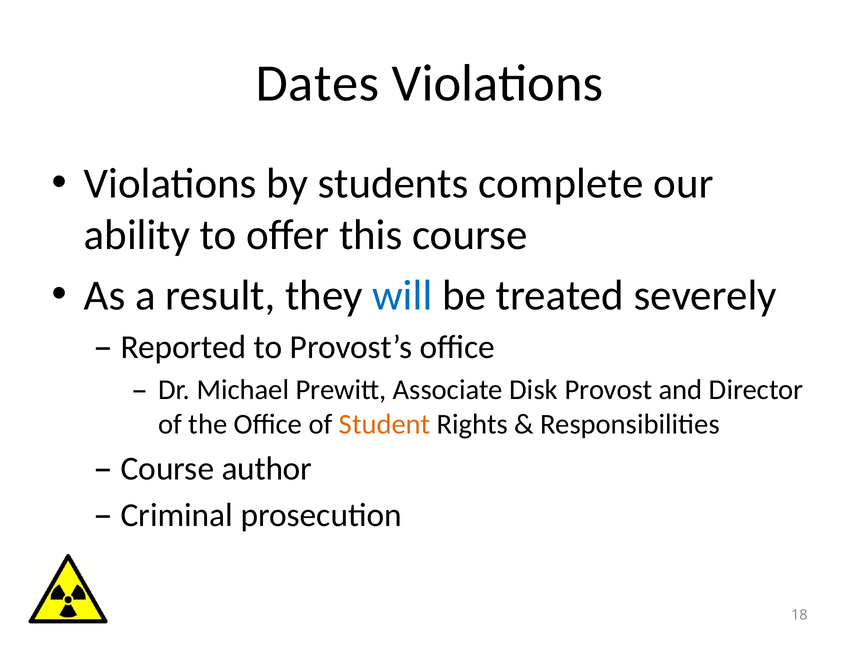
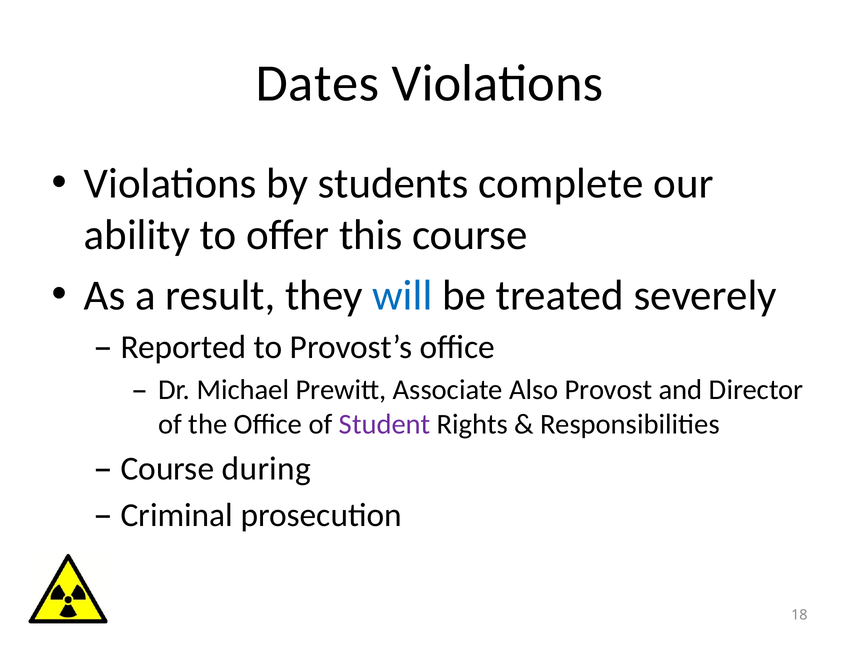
Disk: Disk -> Also (534, 389)
Student colour: orange -> purple (385, 424)
author: author -> during (266, 468)
